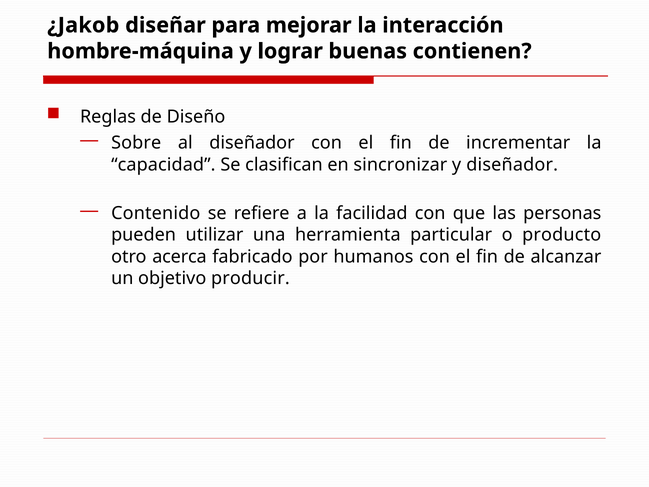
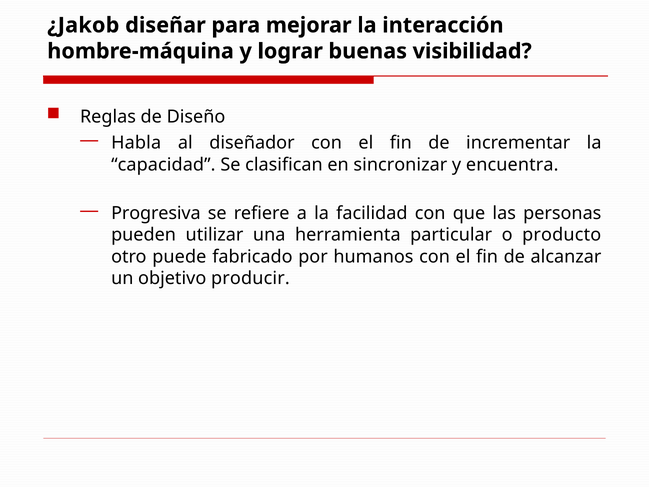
contienen: contienen -> visibilidad (472, 51)
Sobre: Sobre -> Habla (136, 143)
y diseñador: diseñador -> encuentra (512, 165)
Contenido: Contenido -> Progresiva (156, 213)
acerca: acerca -> puede (179, 257)
